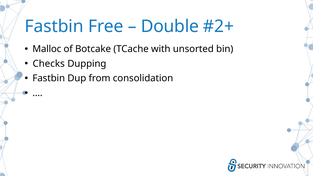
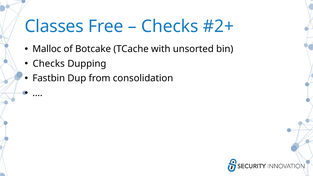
Fastbin: Fastbin -> Classes (54, 26)
Double: Double -> Checks (170, 26)
